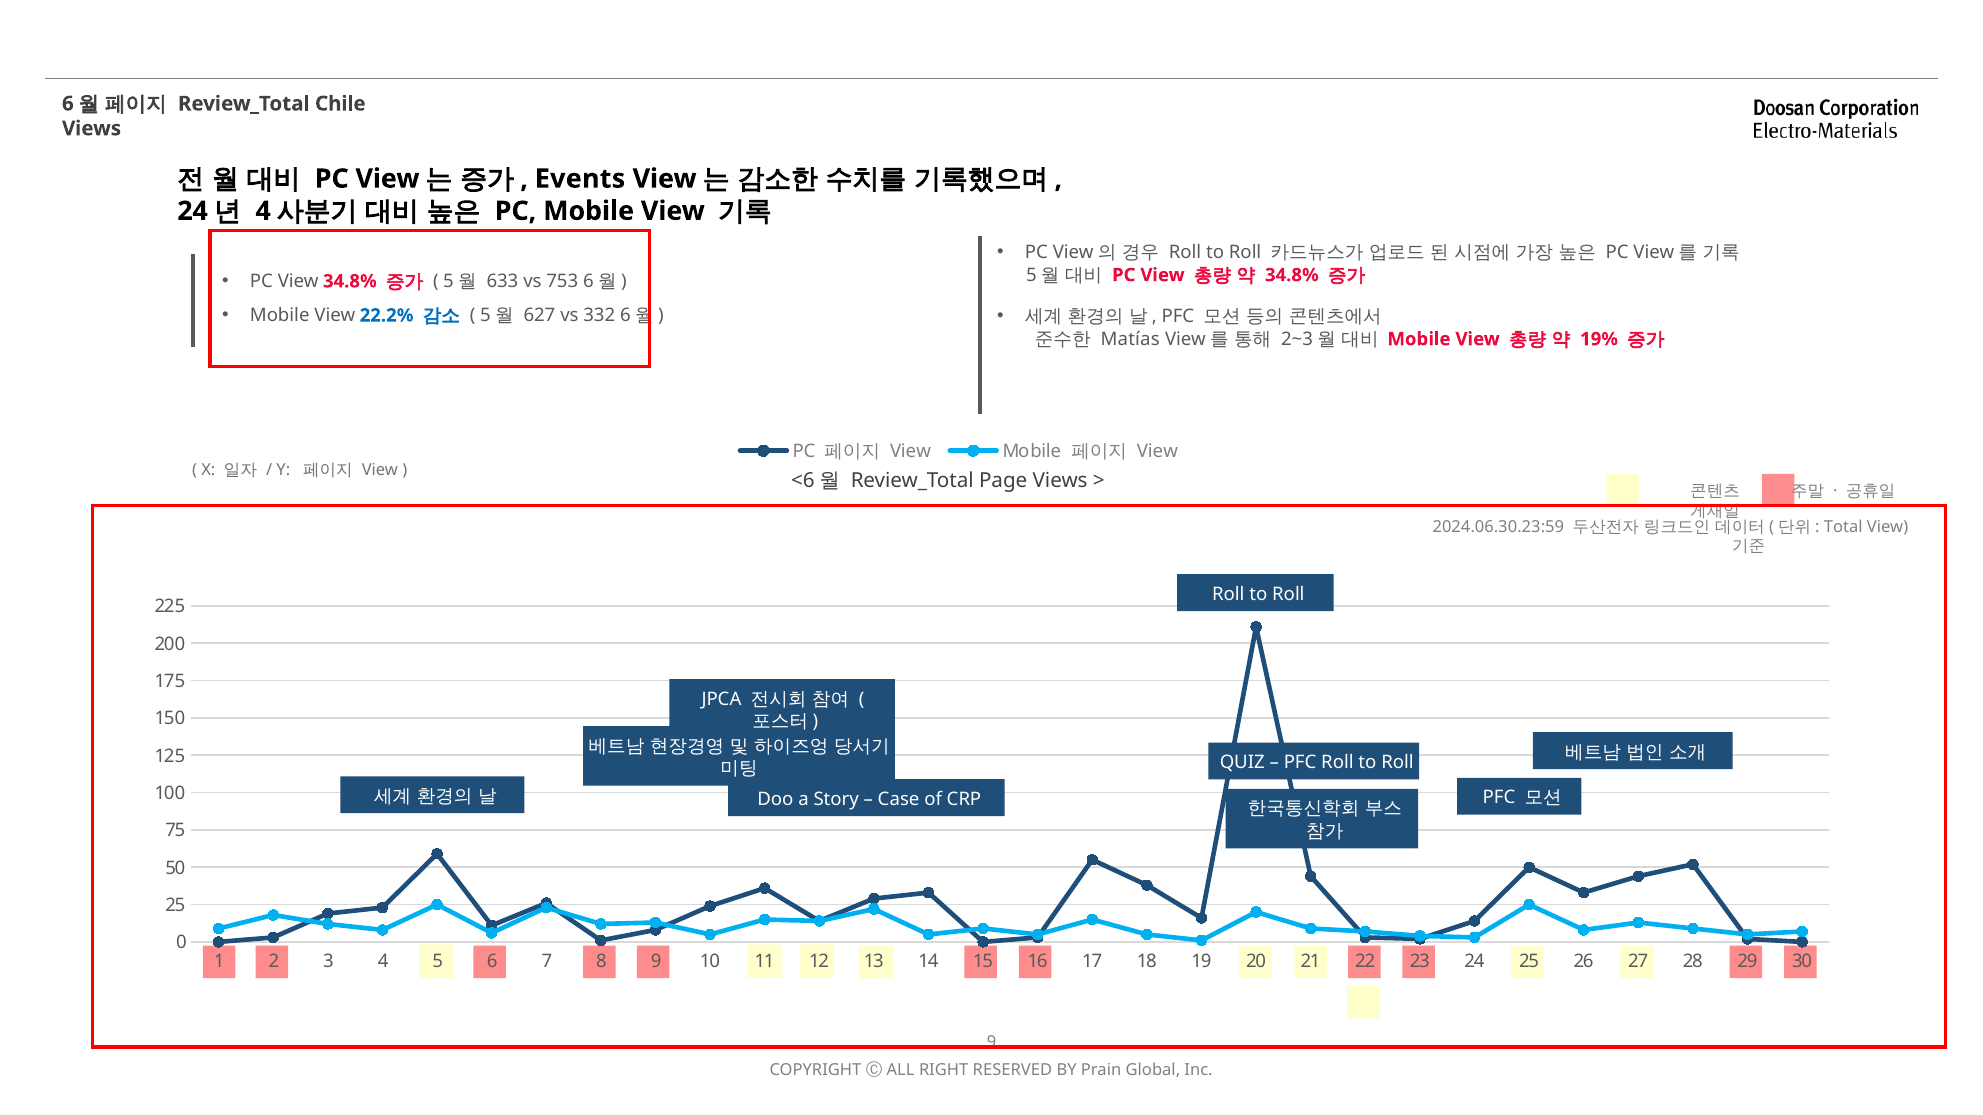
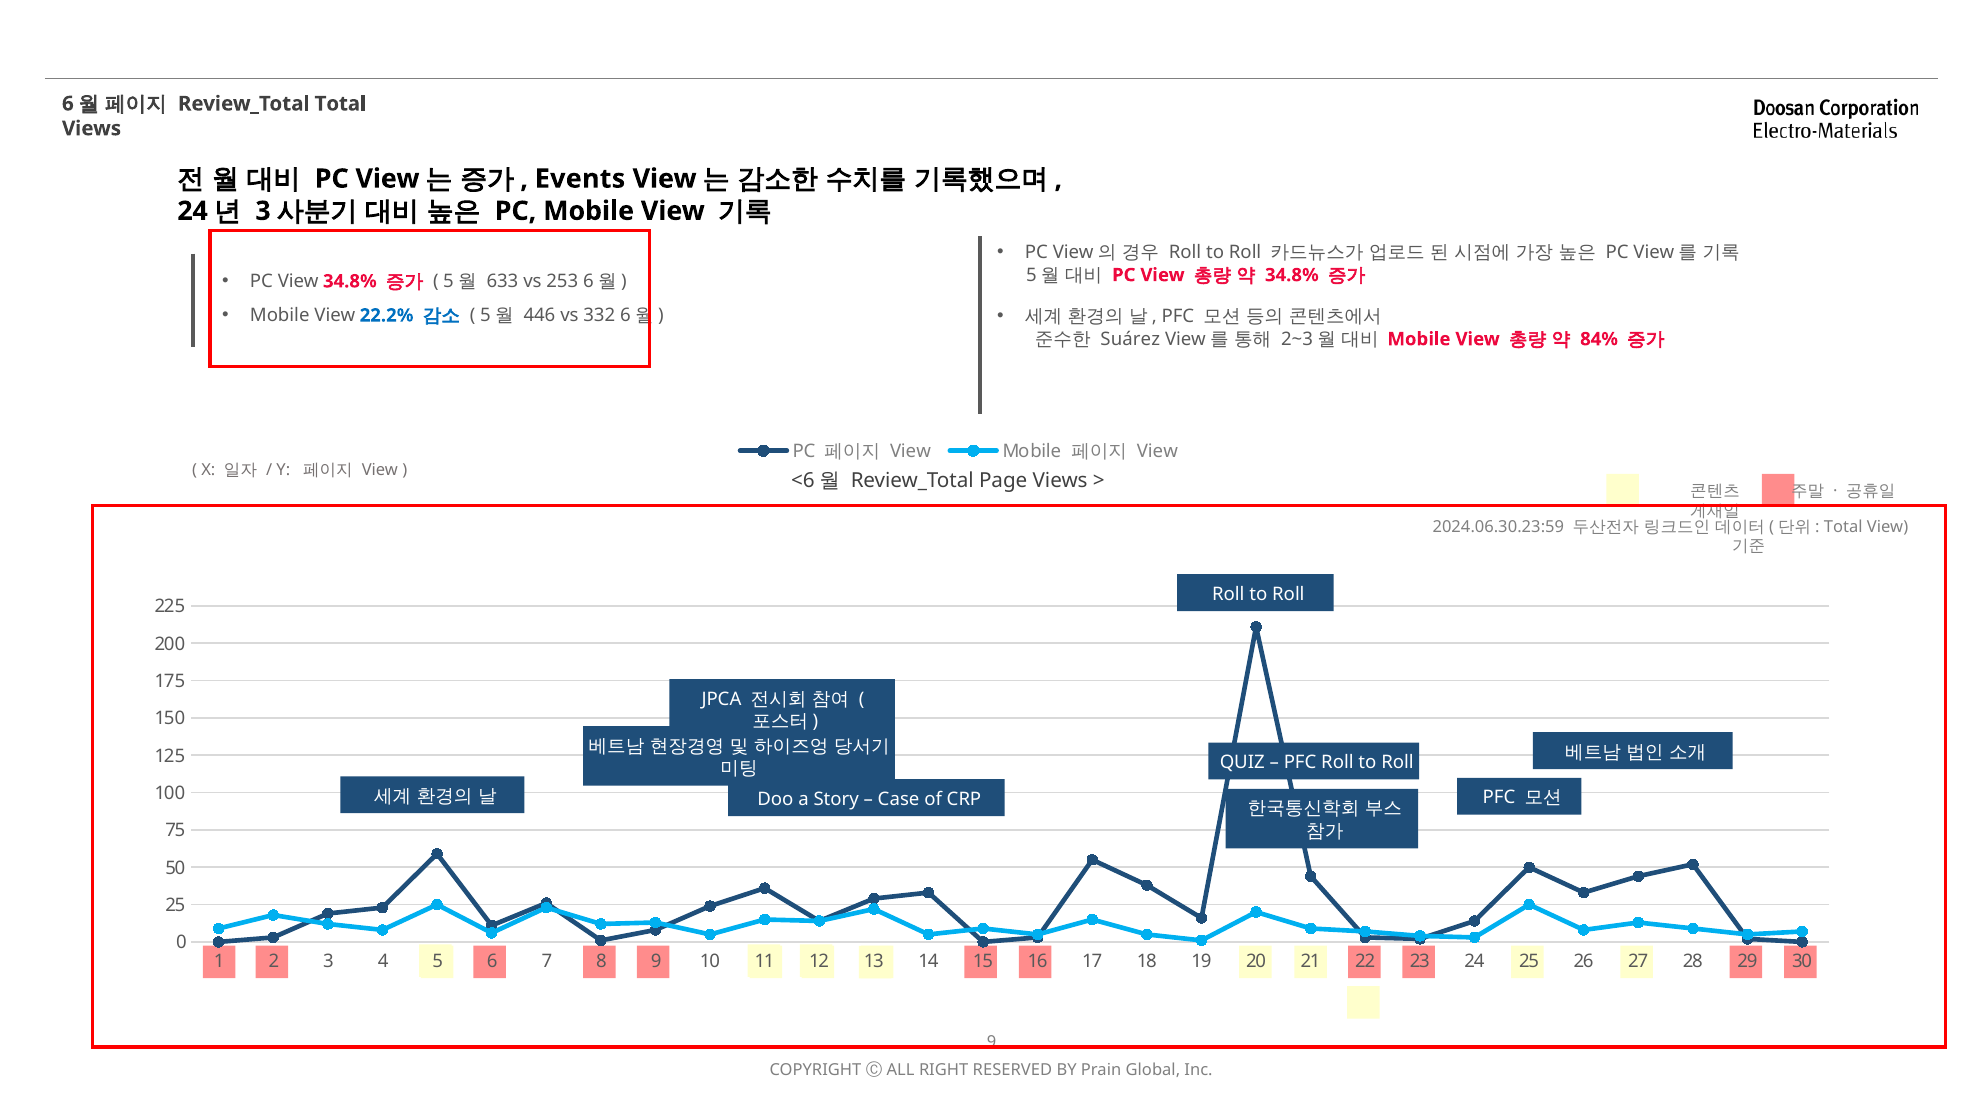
Review_Total Chile: Chile -> Total (340, 104)
4: 4 -> 3 (263, 211)
753: 753 -> 253 (562, 281)
627: 627 -> 446 (539, 316)
Matías: Matías -> Suárez (1130, 339)
19%: 19% -> 84% (1599, 339)
